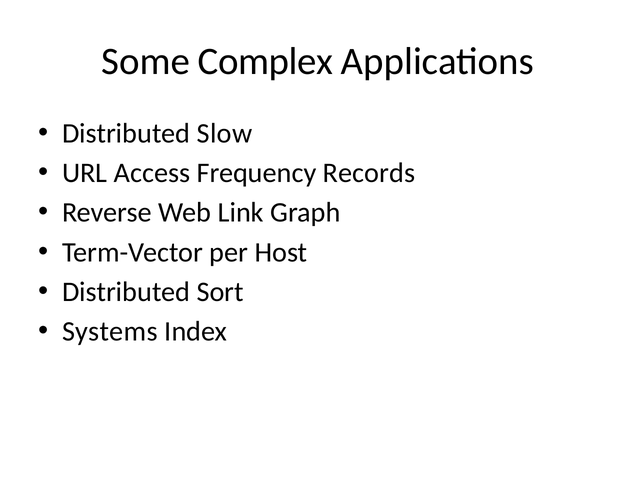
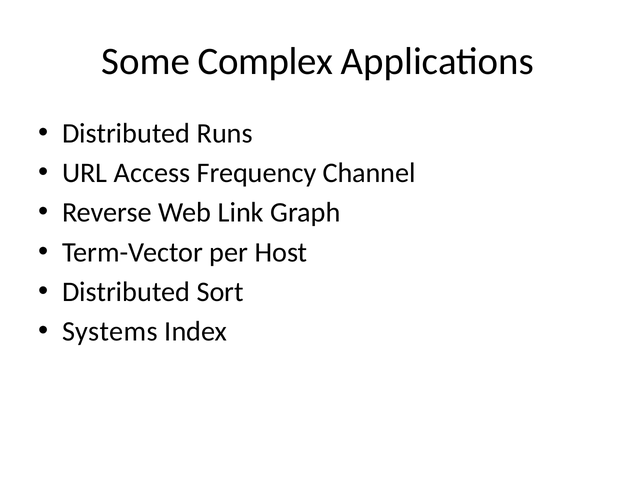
Slow: Slow -> Runs (225, 133)
Records: Records -> Channel (369, 173)
